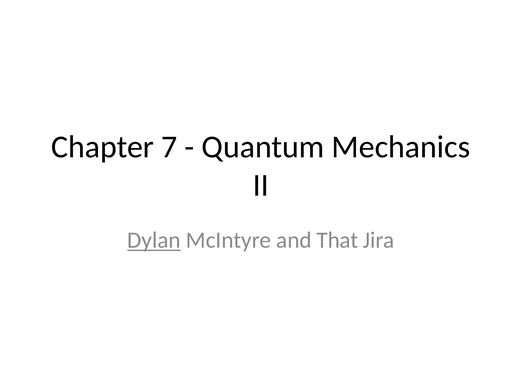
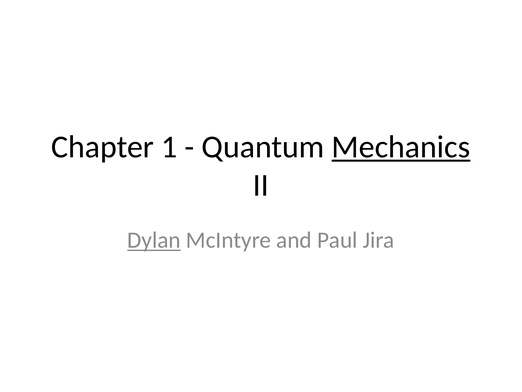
7: 7 -> 1 (169, 147)
Mechanics underline: none -> present (401, 147)
That: That -> Paul (337, 240)
